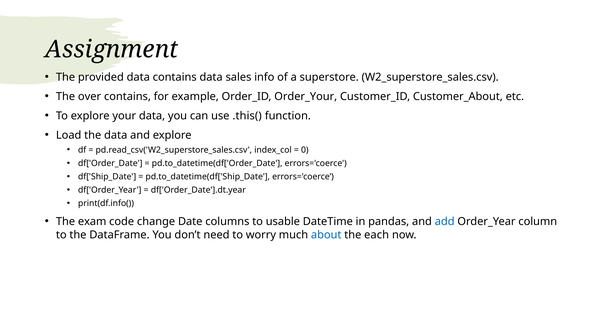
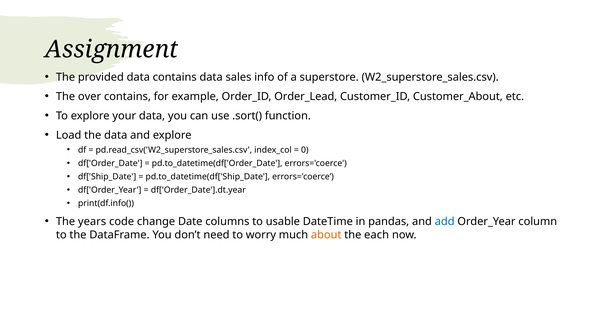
Order_Your: Order_Your -> Order_Lead (306, 97)
.this(: .this( -> .sort( (247, 116)
exam: exam -> years (92, 222)
about colour: blue -> orange (326, 235)
